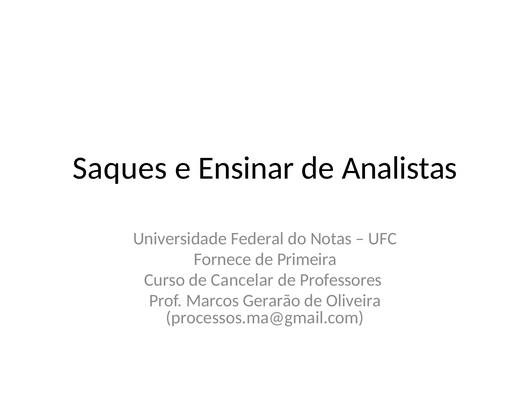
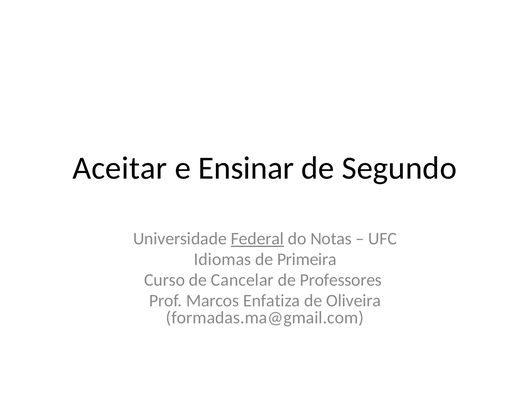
Saques: Saques -> Aceitar (120, 168)
Analistas: Analistas -> Segundo (399, 168)
Federal underline: none -> present (257, 239)
Fornece: Fornece -> Idiomas (223, 260)
Gerarão: Gerarão -> Enfatiza (272, 301)
processos.ma@gmail.com: processos.ma@gmail.com -> formadas.ma@gmail.com (265, 318)
